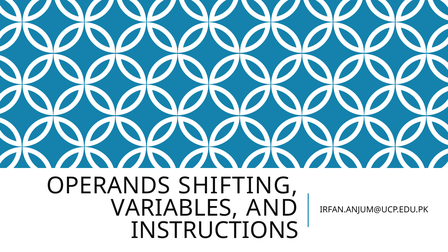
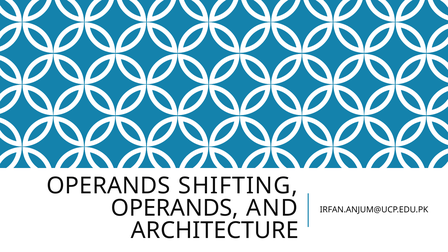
VARIABLES: VARIABLES -> OPERANDS (175, 208)
INSTRUCTIONS: INSTRUCTIONS -> ARCHITECTURE (215, 231)
